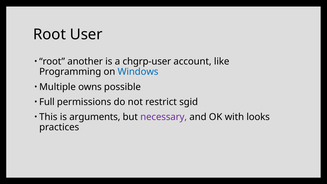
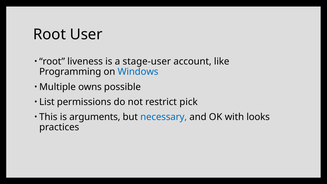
another: another -> liveness (85, 61)
chgrp-user: chgrp-user -> stage-user (147, 61)
Full: Full -> List (47, 102)
sgid: sgid -> pick (189, 102)
necessary colour: purple -> blue (164, 117)
